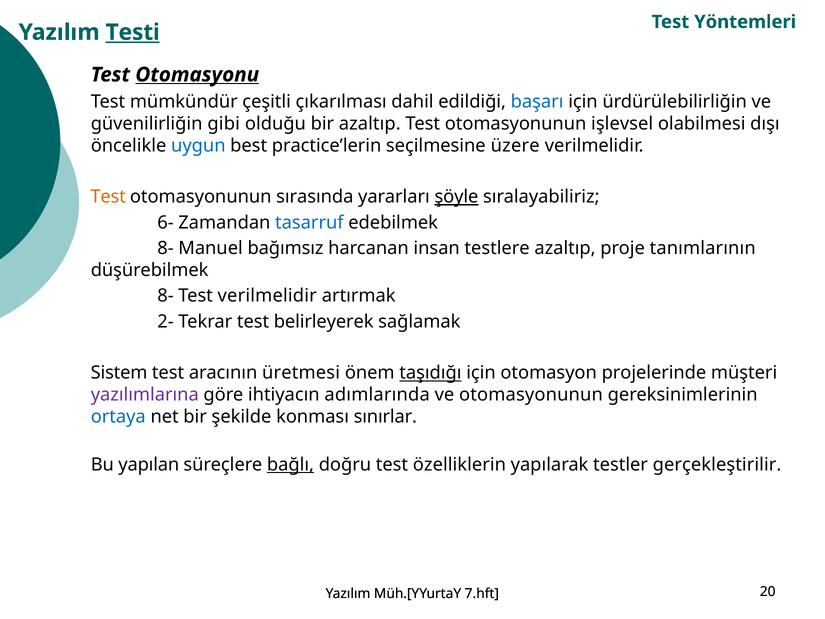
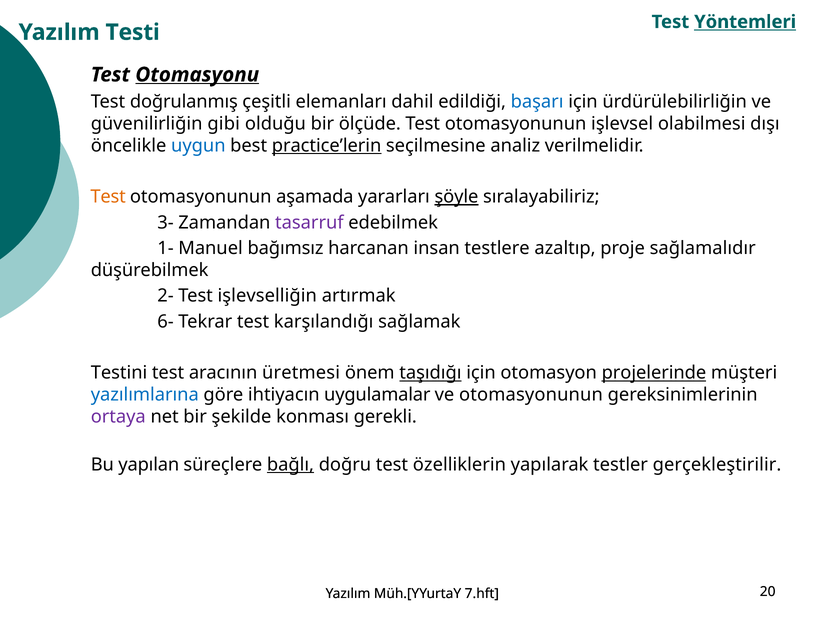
Yöntemleri underline: none -> present (745, 22)
Testi underline: present -> none (133, 32)
mümkündür: mümkündür -> doğrulanmış (184, 102)
çıkarılması: çıkarılması -> elemanları (341, 102)
bir azaltıp: azaltıp -> ölçüde (370, 124)
practice’lerin underline: none -> present (327, 146)
üzere: üzere -> analiz (515, 146)
sırasında: sırasında -> aşamada (315, 197)
6-: 6- -> 3- (165, 222)
tasarruf colour: blue -> purple (309, 222)
8-: 8- -> 1- (165, 248)
tanımlarının: tanımlarının -> sağlamalıdır (703, 248)
8-: 8- -> 2- (165, 296)
Test verilmelidir: verilmelidir -> işlevselliğin (267, 296)
2-: 2- -> 6- (165, 321)
belirleyerek: belirleyerek -> karşılandığı (324, 321)
Sistem: Sistem -> Testini (119, 373)
projelerinde underline: none -> present (654, 373)
yazılımlarına colour: purple -> blue (145, 395)
adımlarında: adımlarında -> uygulamalar (377, 395)
ortaya colour: blue -> purple (118, 417)
sınırlar: sınırlar -> gerekli (385, 417)
